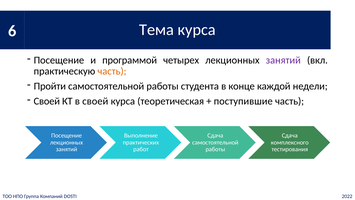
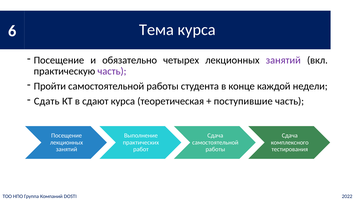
программой: программой -> обязательно (130, 60)
часть colour: orange -> purple (112, 71)
Своей: Своей -> Сдать (47, 101)
в своей: своей -> сдают (95, 101)
